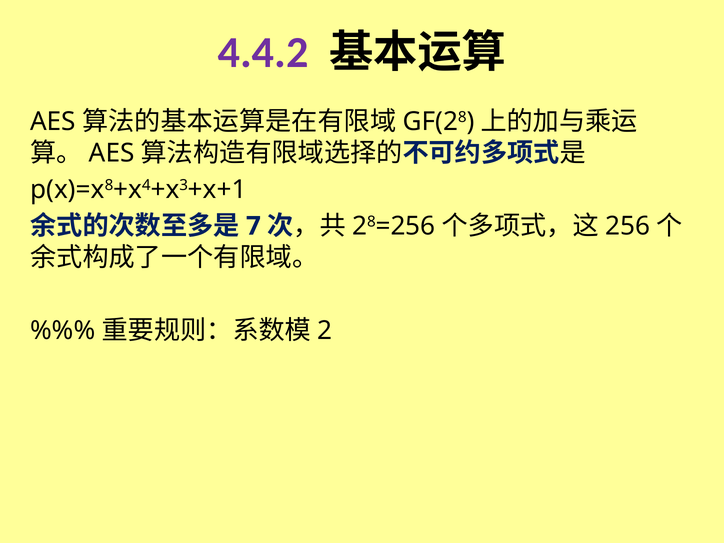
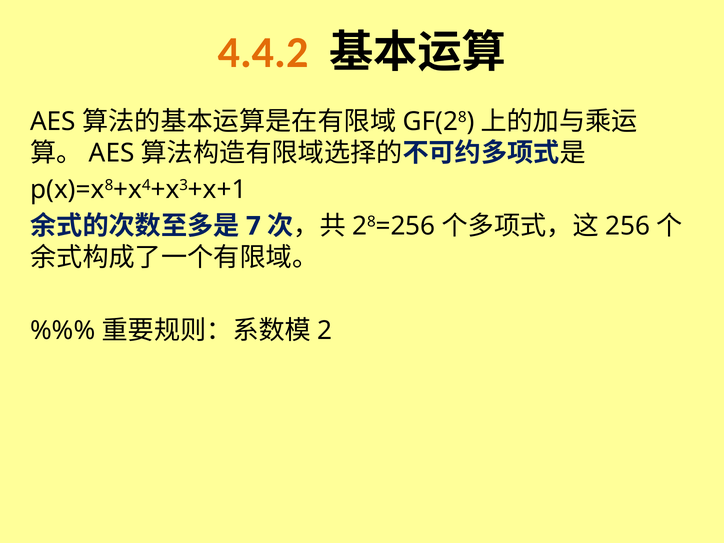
4.4.2 colour: purple -> orange (263, 53)
